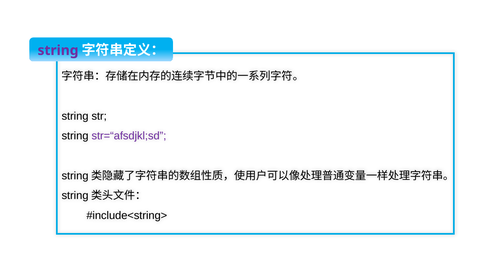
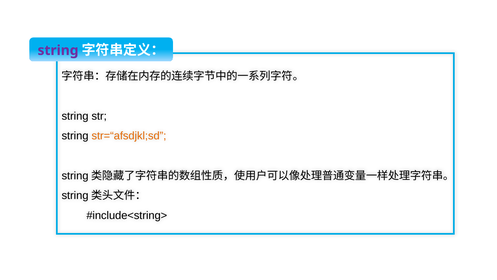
str=“afsdjkl;sd colour: purple -> orange (129, 136)
